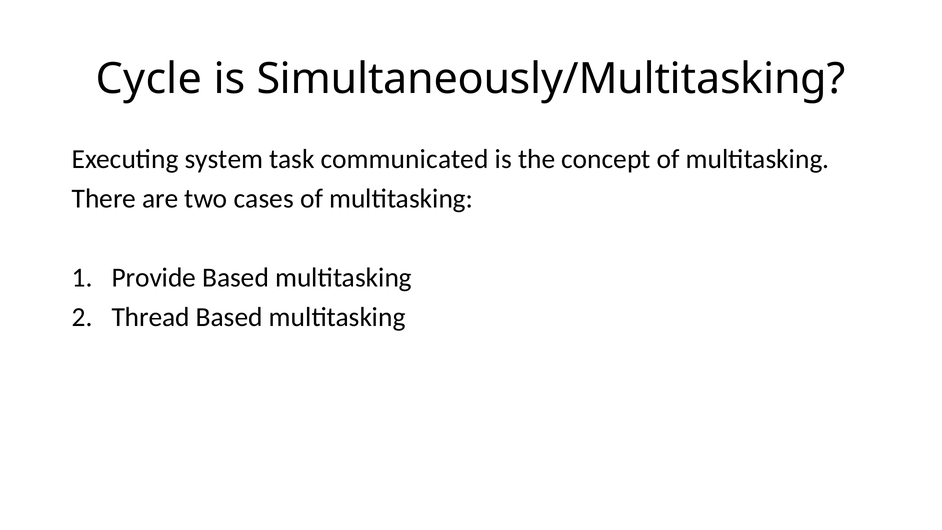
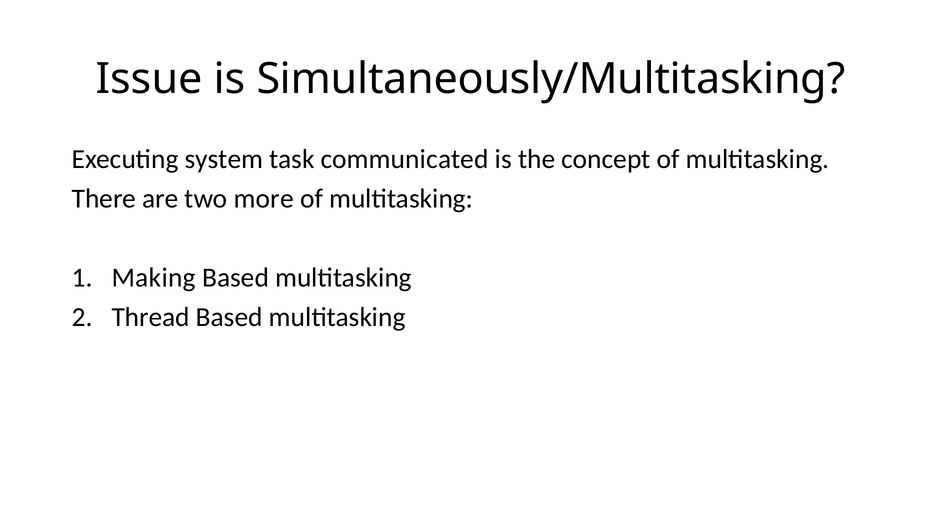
Cycle: Cycle -> Issue (149, 79)
cases: cases -> more (264, 199)
Provide: Provide -> Making (154, 278)
